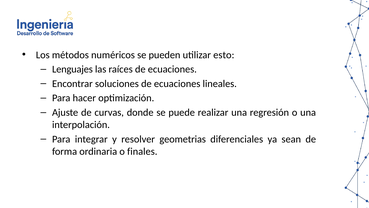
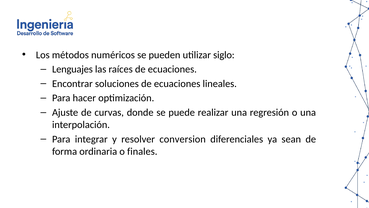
esto: esto -> siglo (224, 55)
geometrias: geometrias -> conversion (183, 139)
